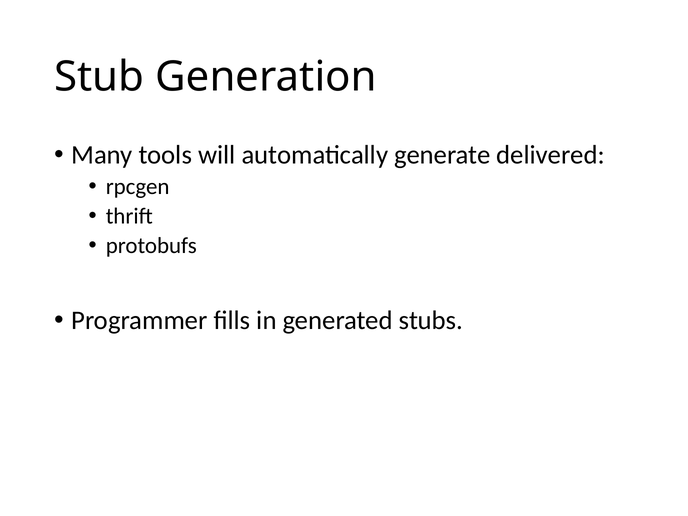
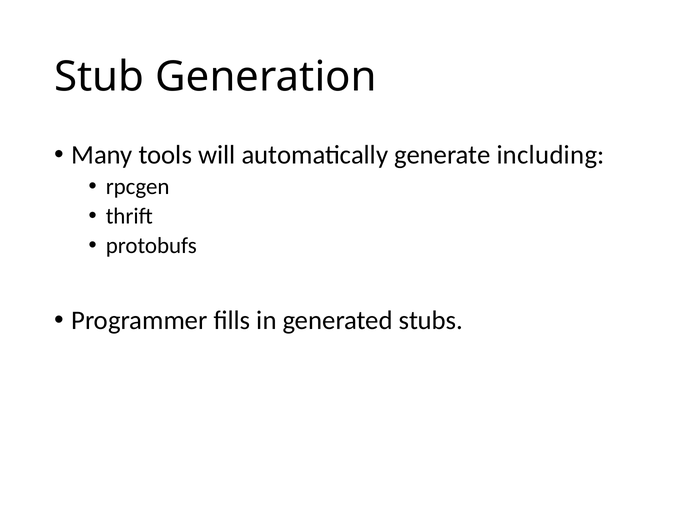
delivered: delivered -> including (551, 155)
